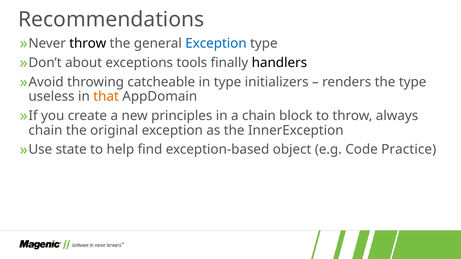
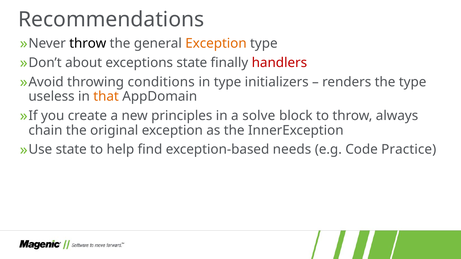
Exception colour: blue -> orange (216, 43)
exceptions tools: tools -> state (192, 63)
handlers colour: black -> red (279, 63)
catcheable: catcheable -> conditions (161, 82)
a chain: chain -> solve (259, 116)
object: object -> needs (292, 150)
